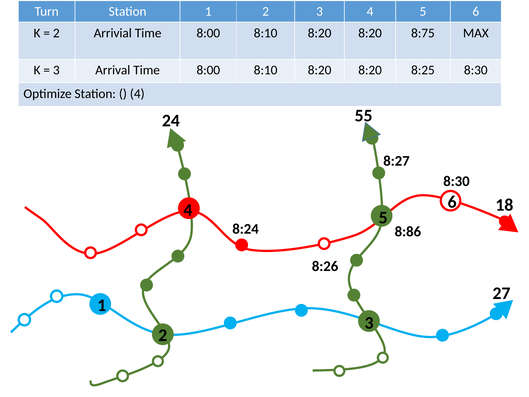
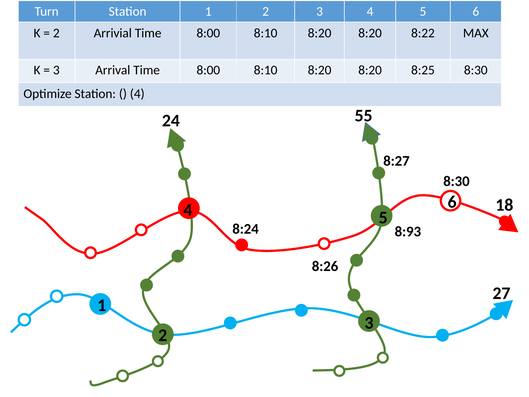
8:75: 8:75 -> 8:22 (423, 33)
8:86: 8:86 -> 8:93 (408, 232)
